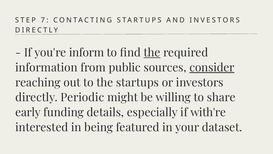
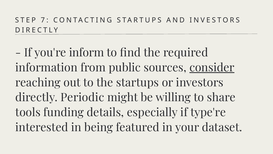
the underline: present -> none (152, 53)
early: early -> tools (28, 112)
with're: with're -> type're (208, 112)
